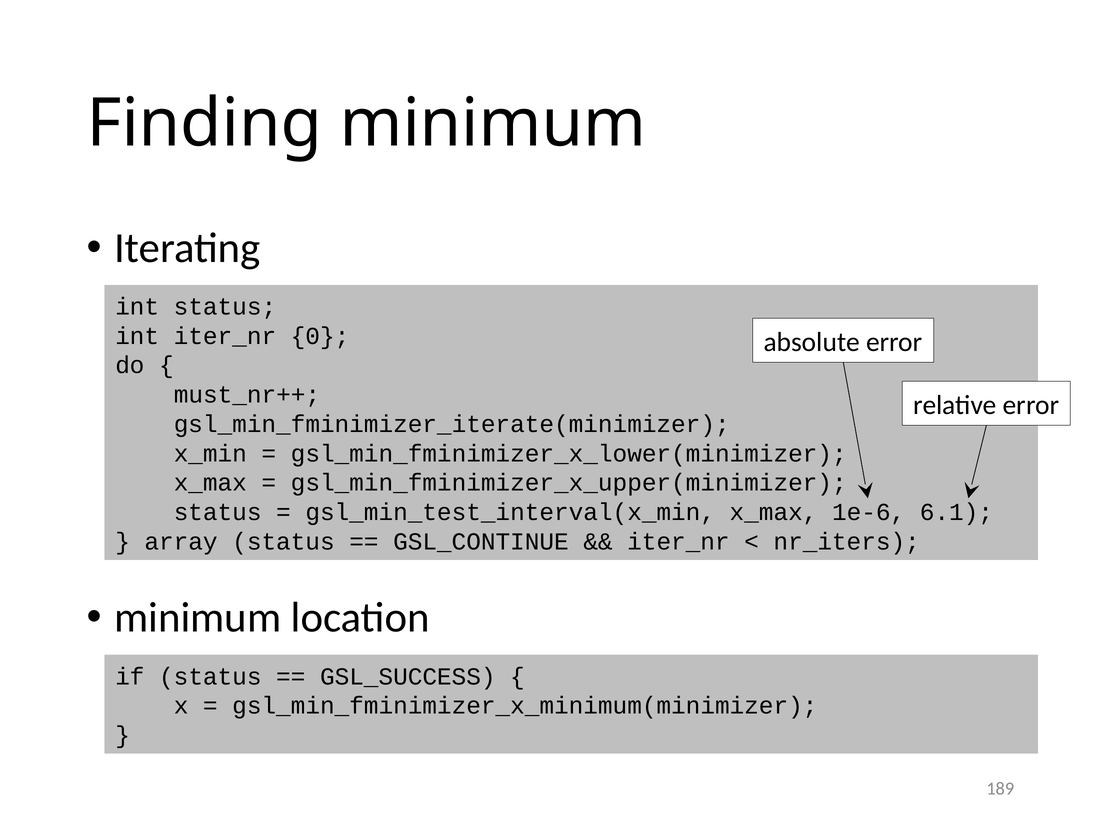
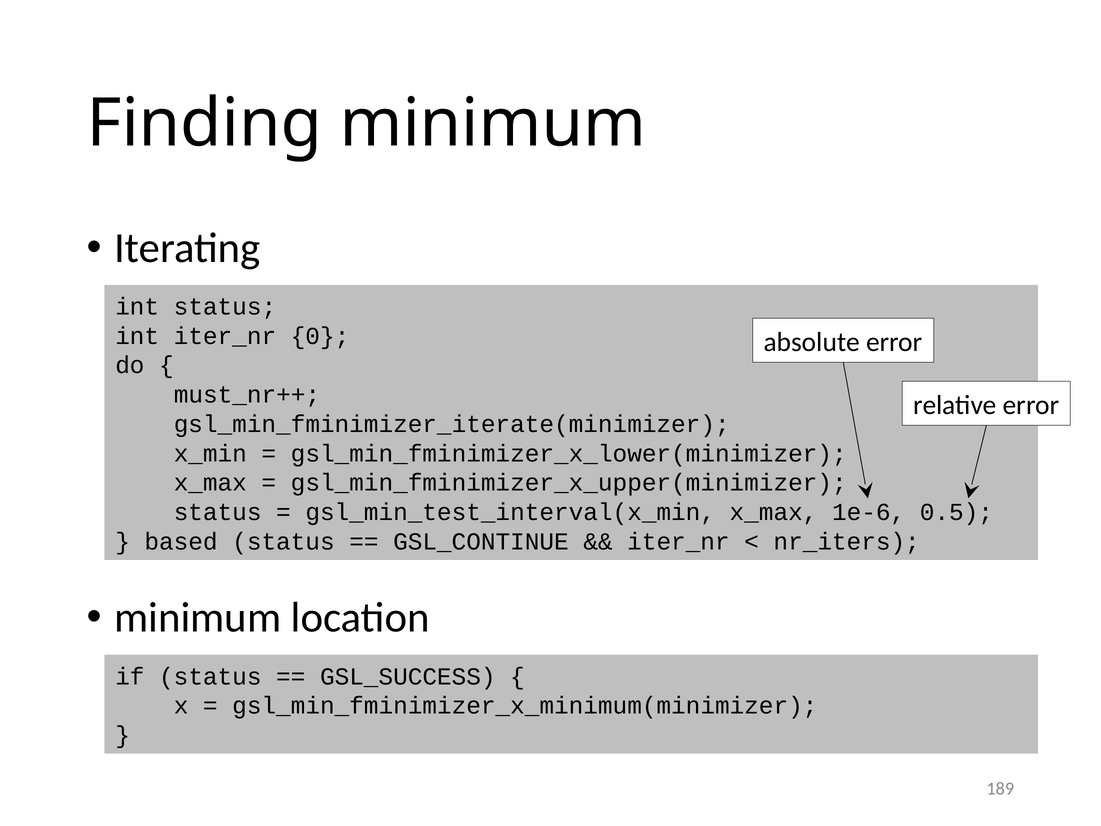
6.1: 6.1 -> 0.5 (956, 512)
array: array -> based (181, 541)
